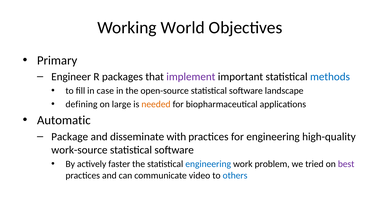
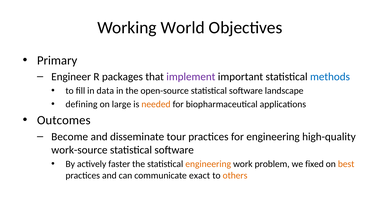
case: case -> data (105, 91)
Automatic: Automatic -> Outcomes (64, 120)
Package: Package -> Become (70, 136)
with: with -> tour (176, 136)
engineering colour: blue -> orange (208, 164)
tried: tried -> fixed (314, 164)
best colour: purple -> orange (346, 164)
video: video -> exact (200, 175)
others colour: blue -> orange (235, 175)
